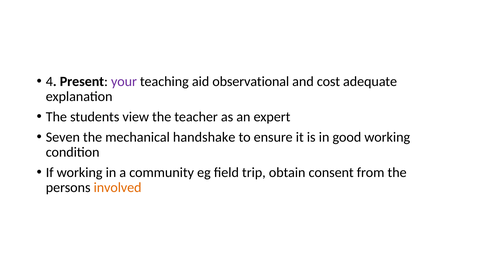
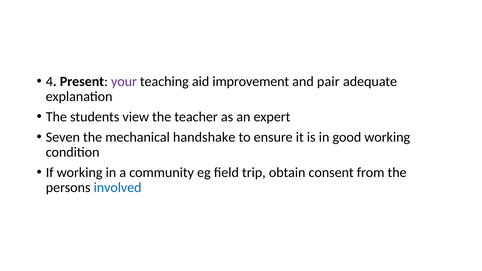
observational: observational -> improvement (251, 81)
cost: cost -> pair (328, 81)
involved colour: orange -> blue (118, 188)
